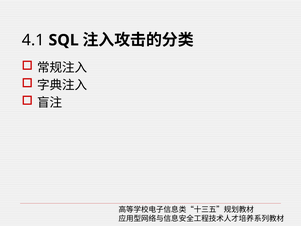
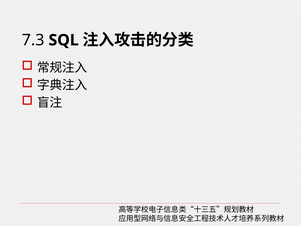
4.1: 4.1 -> 7.3 (33, 40)
